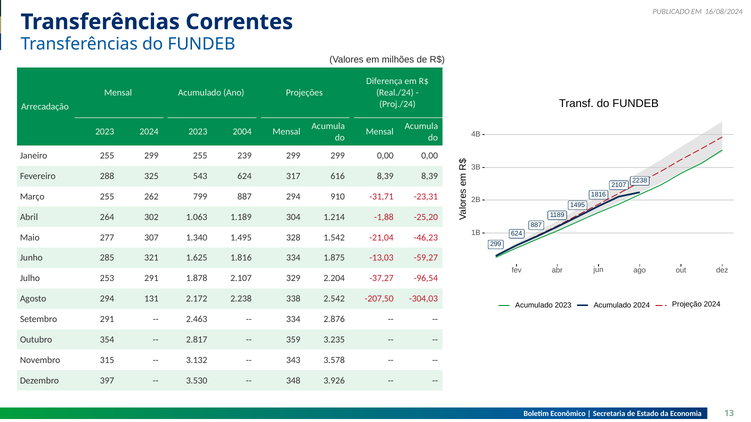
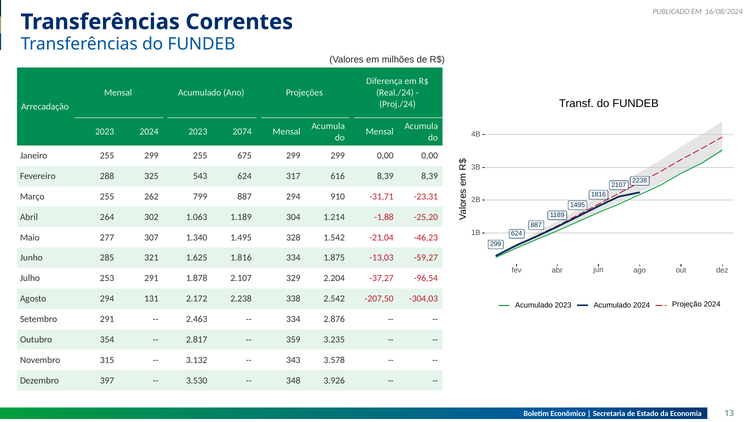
2004: 2004 -> 2074 (242, 132)
239: 239 -> 675 (245, 156)
